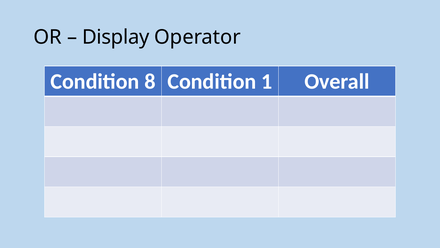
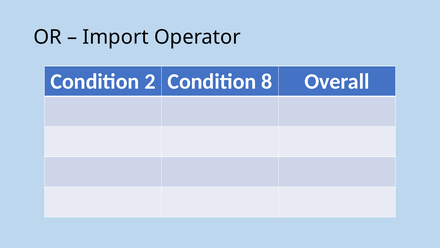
Display: Display -> Import (116, 37)
8: 8 -> 2 (150, 81)
1: 1 -> 8 (267, 81)
